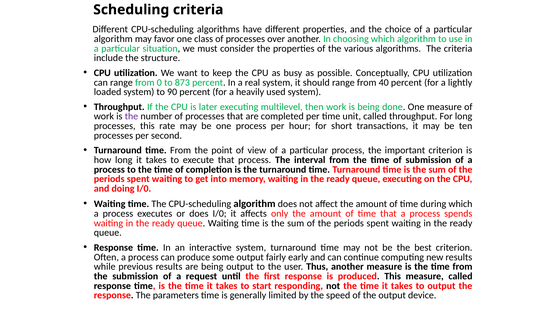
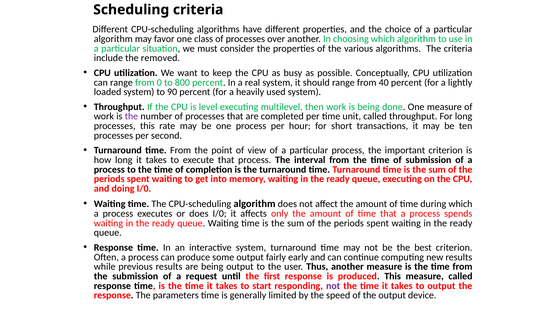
structure: structure -> removed (160, 58)
873: 873 -> 800 (182, 82)
later: later -> level (208, 107)
not colour: black -> purple (333, 286)
